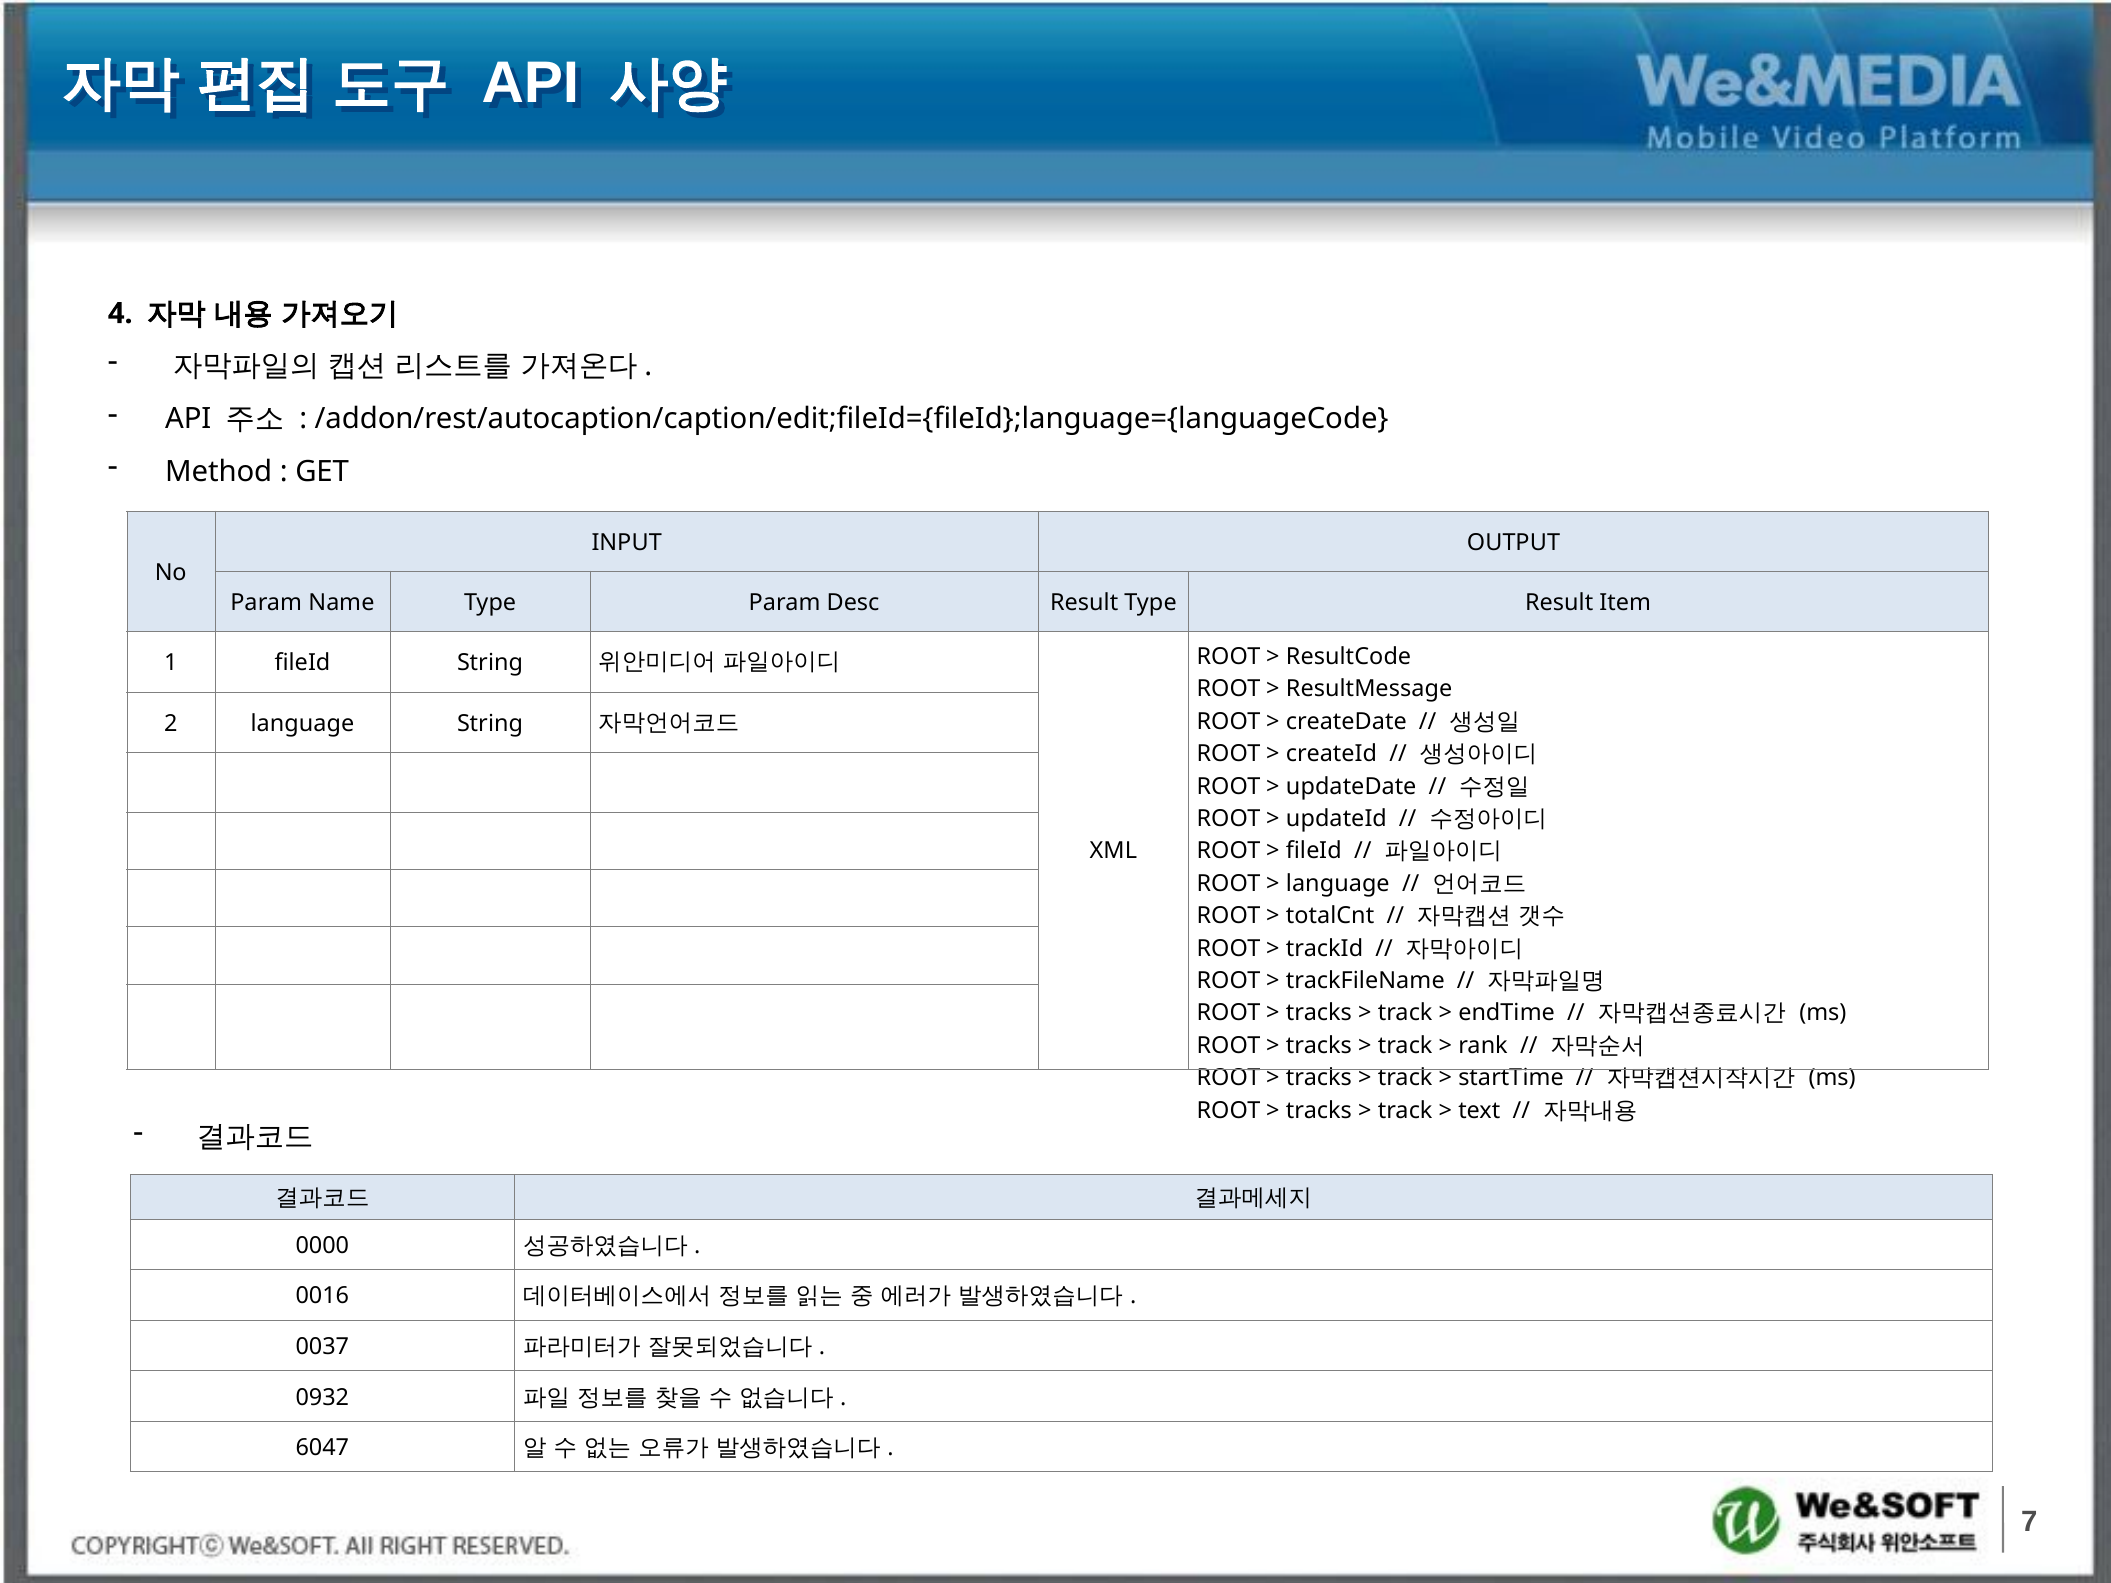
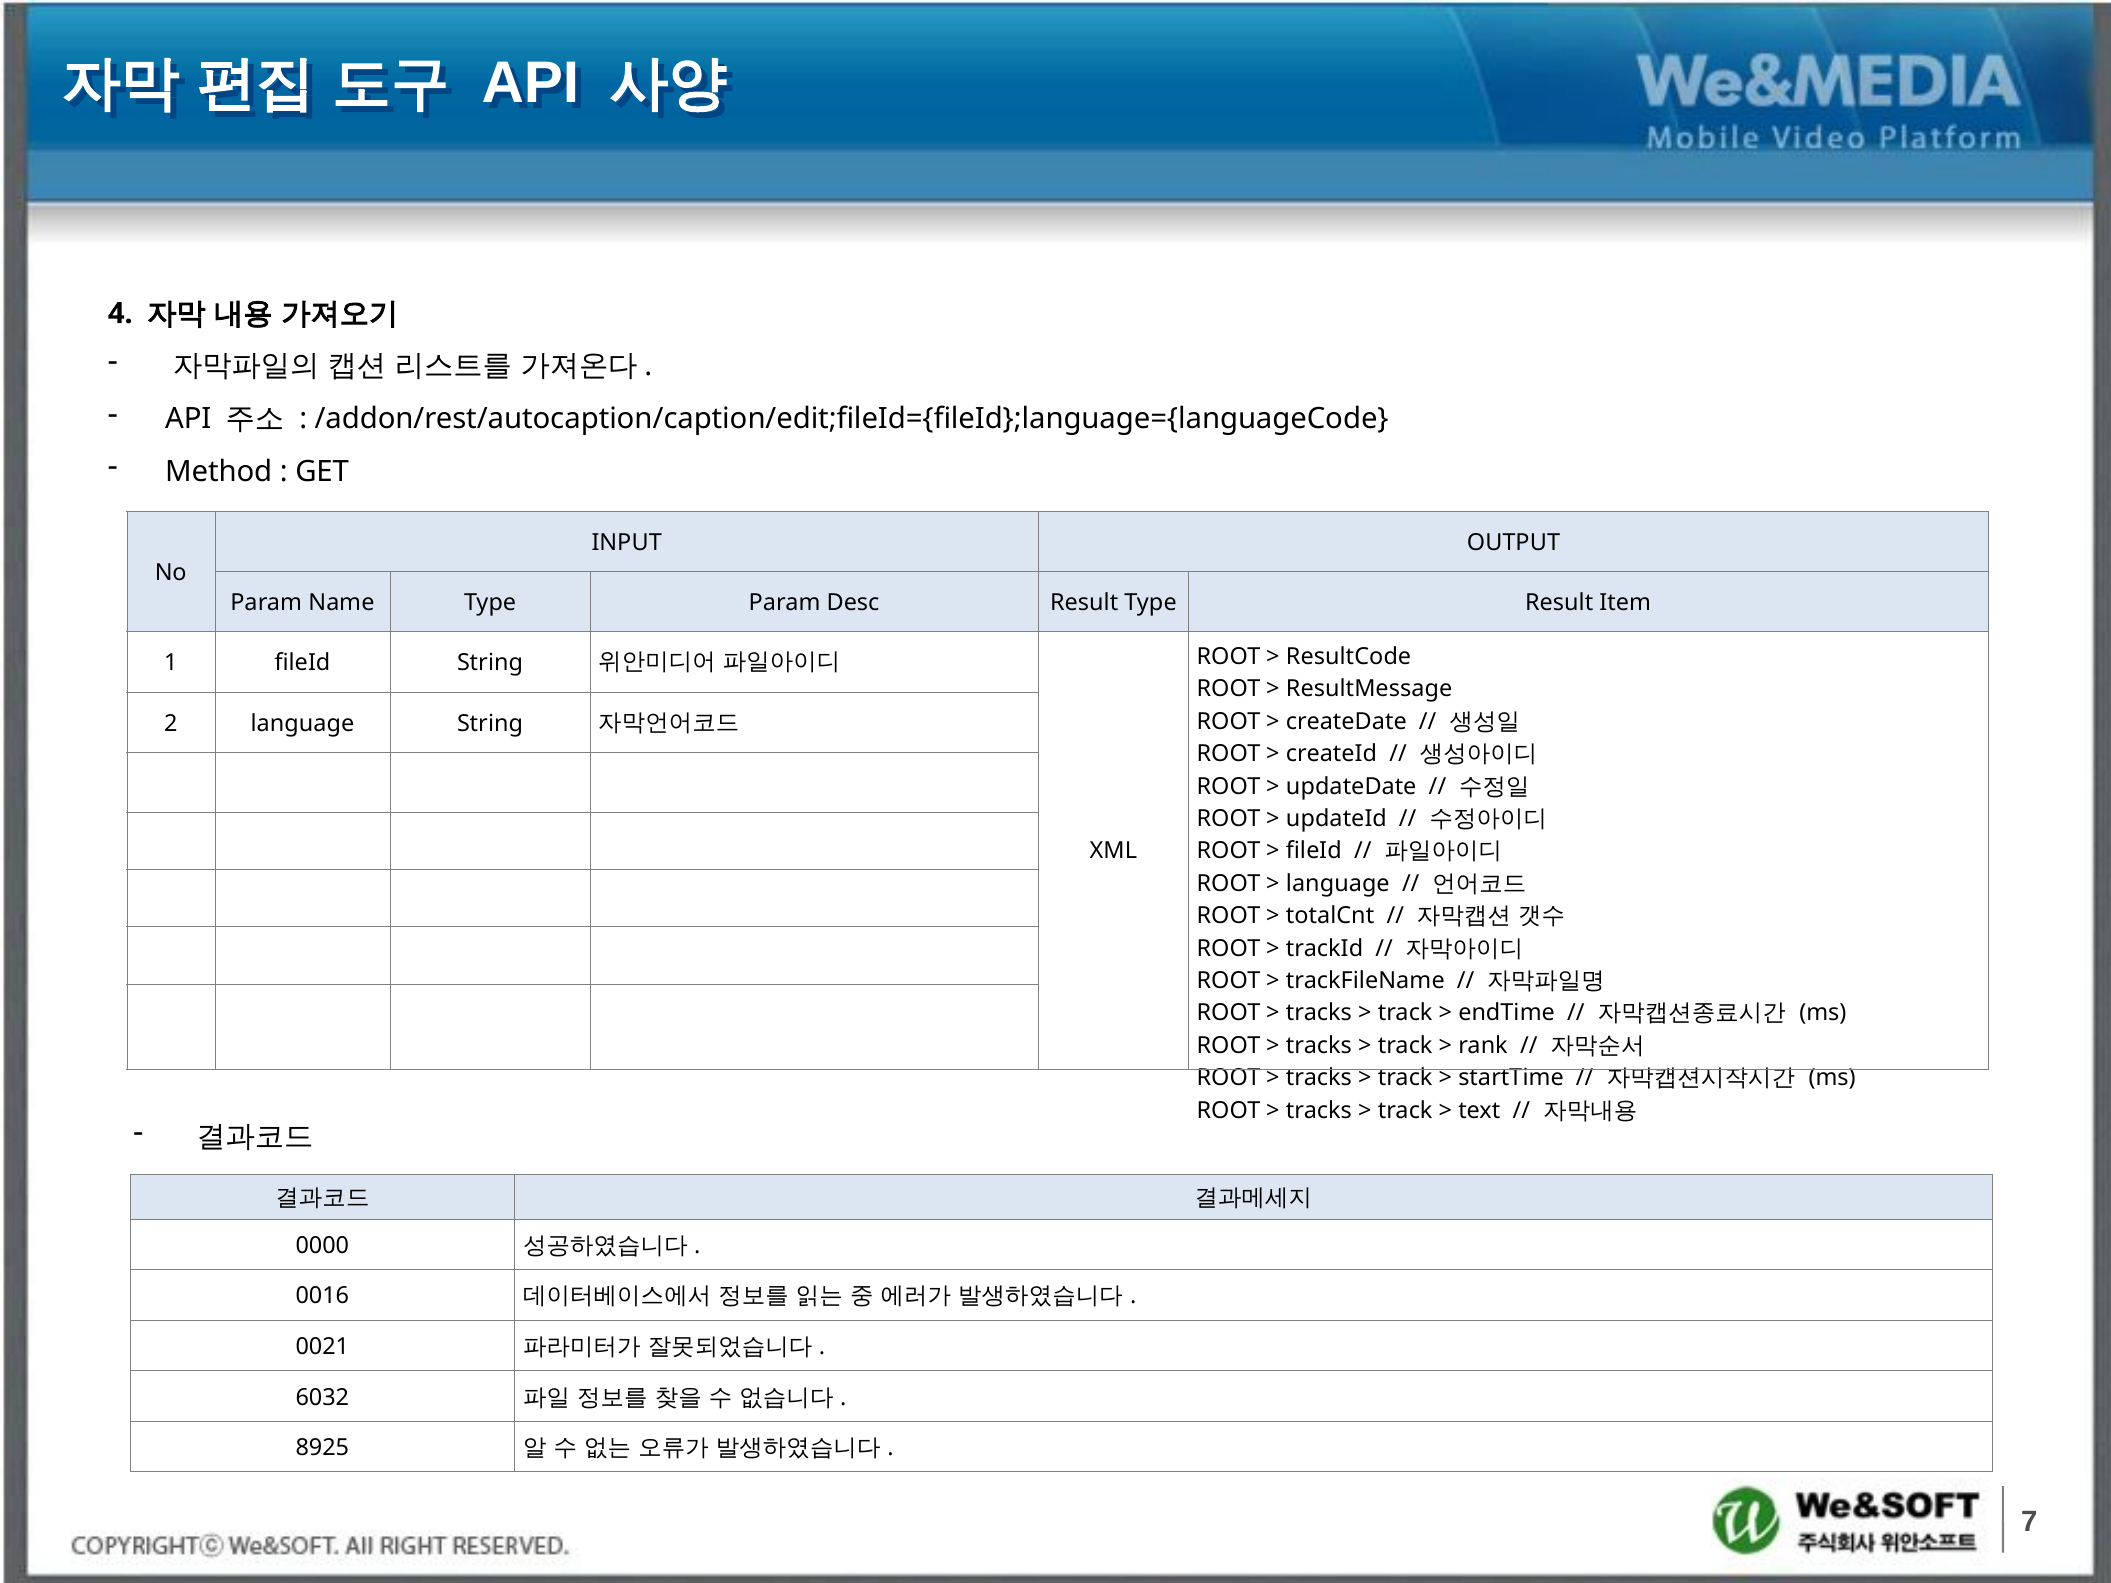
0037: 0037 -> 0021 (322, 1347)
0932: 0932 -> 6032 (322, 1397)
6047: 6047 -> 8925 (322, 1448)
